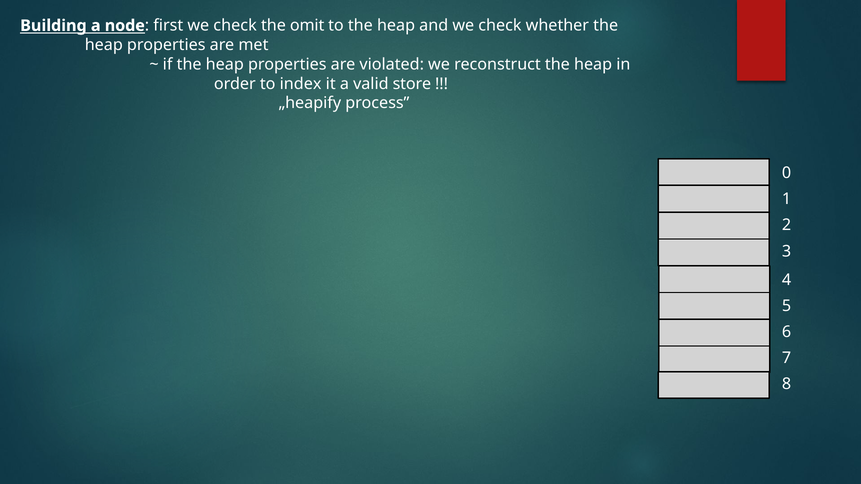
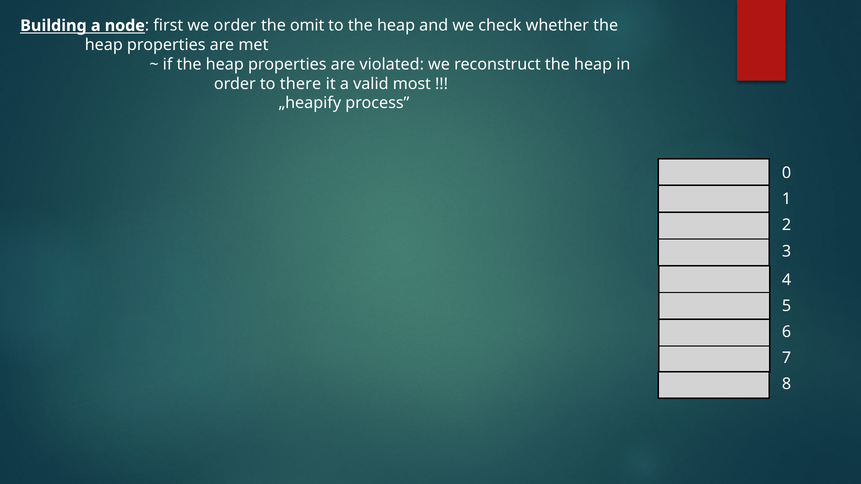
first we check: check -> order (235, 26)
index: index -> there (300, 84)
store: store -> most (412, 84)
